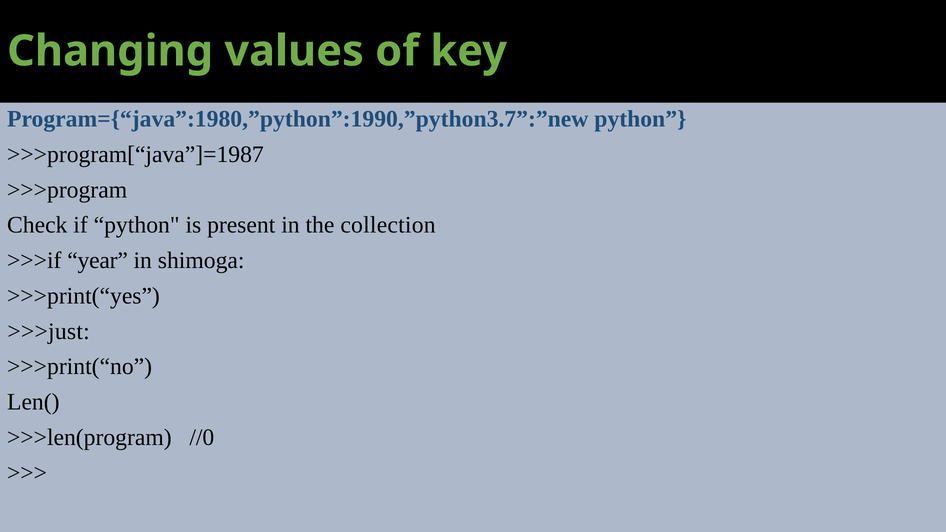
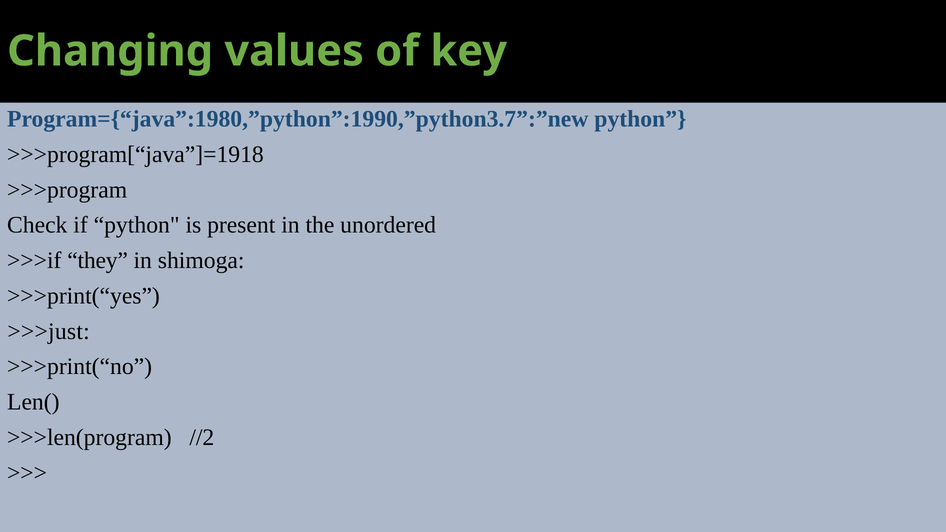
>>>program[“java”]=1987: >>>program[“java”]=1987 -> >>>program[“java”]=1918 (135, 154)
collection: collection -> unordered (388, 225)
year: year -> they (98, 261)
//0: //0 -> //2 (202, 438)
